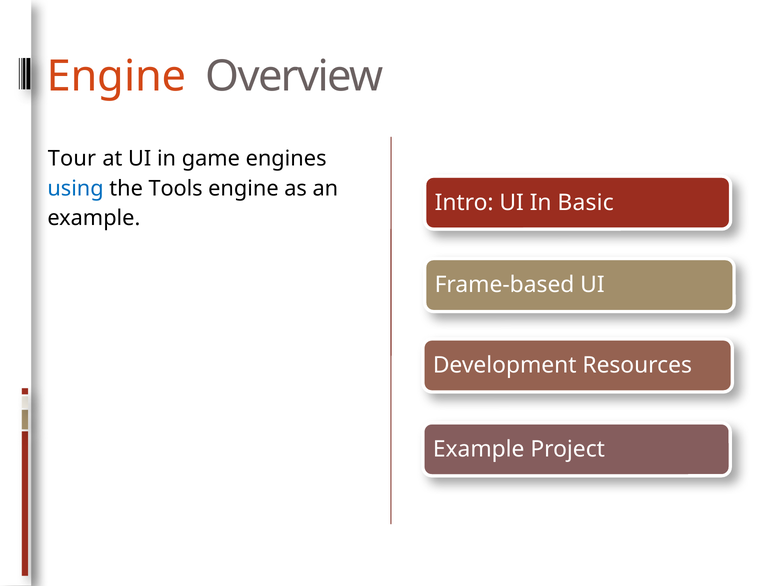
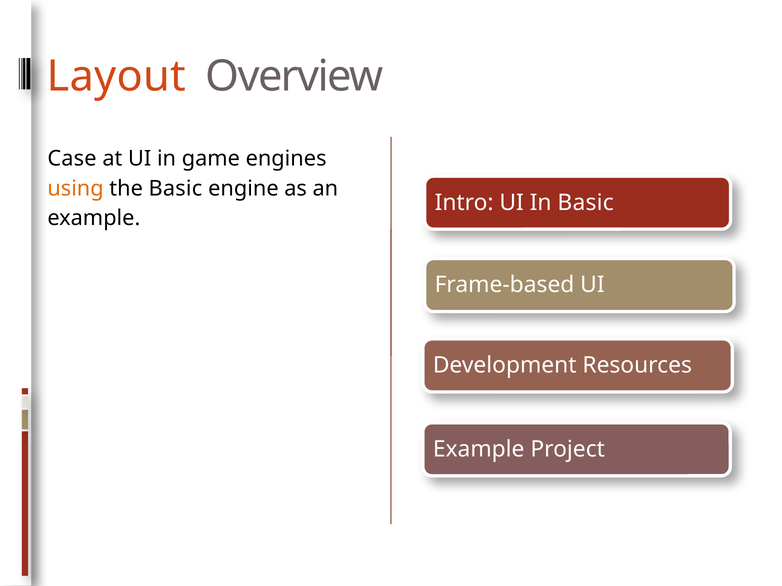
Engine: Engine -> Layout (116, 76)
Tour: Tour -> Case (72, 159)
using colour: blue -> orange (76, 189)
the Tools: Tools -> Basic (175, 189)
